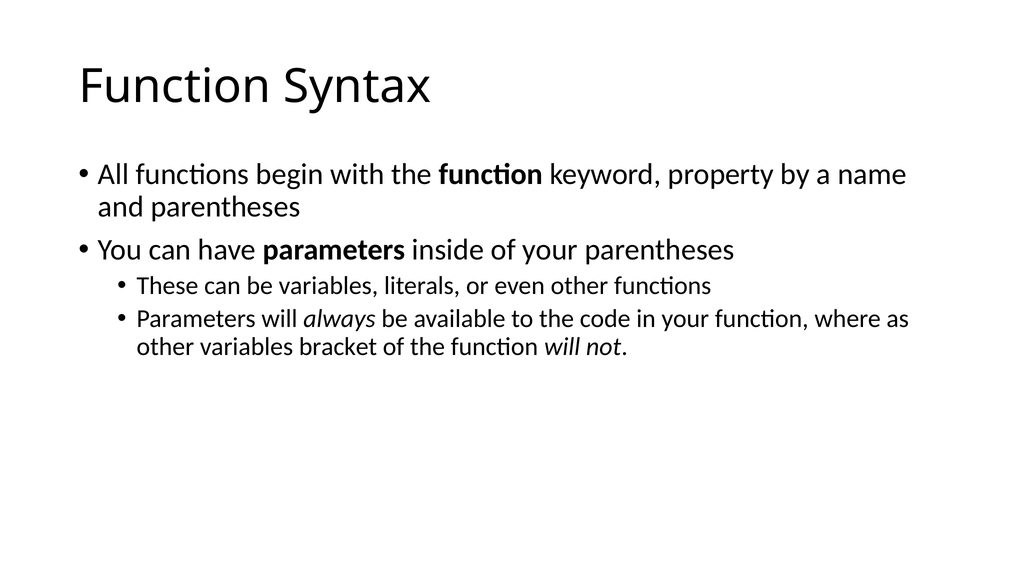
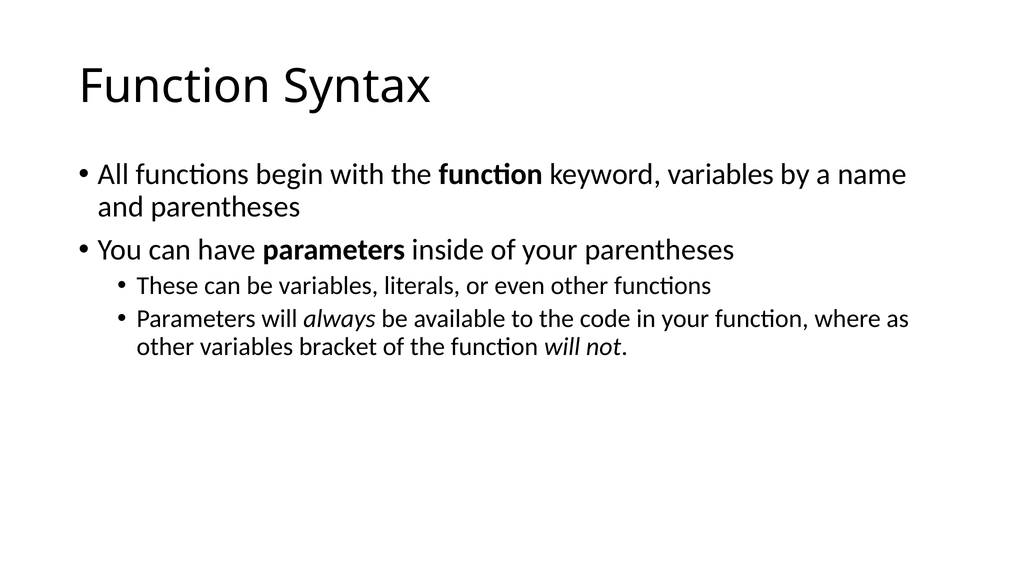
keyword property: property -> variables (721, 174)
